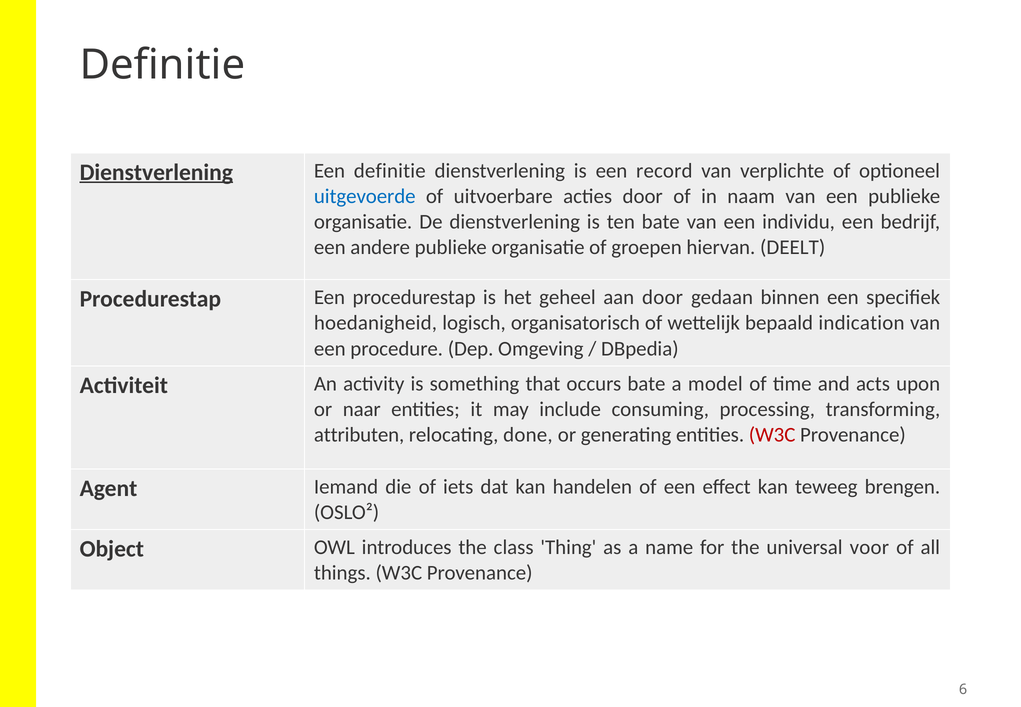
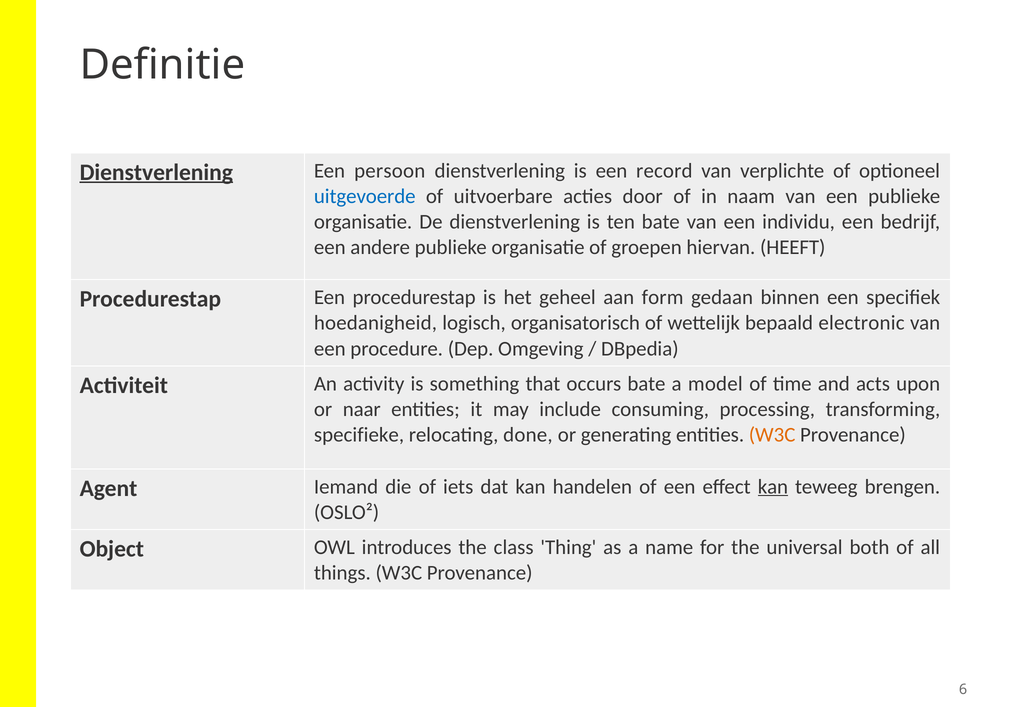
Een definitie: definitie -> persoon (390, 171)
DEELT: DEELT -> HEEFT (793, 247)
aan door: door -> form (663, 297)
indication: indication -> electronic (862, 323)
attributen: attributen -> specifieke (359, 435)
W3C colour: red -> orange (772, 435)
kan underline: none -> present (773, 487)
voor: voor -> both (869, 547)
